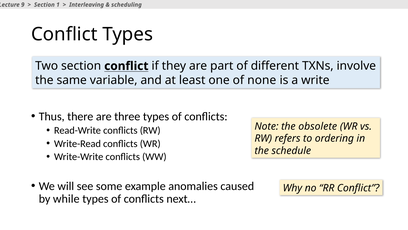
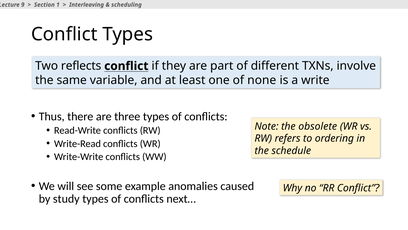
Two section: section -> reflects (81, 66)
while: while -> study (66, 199)
